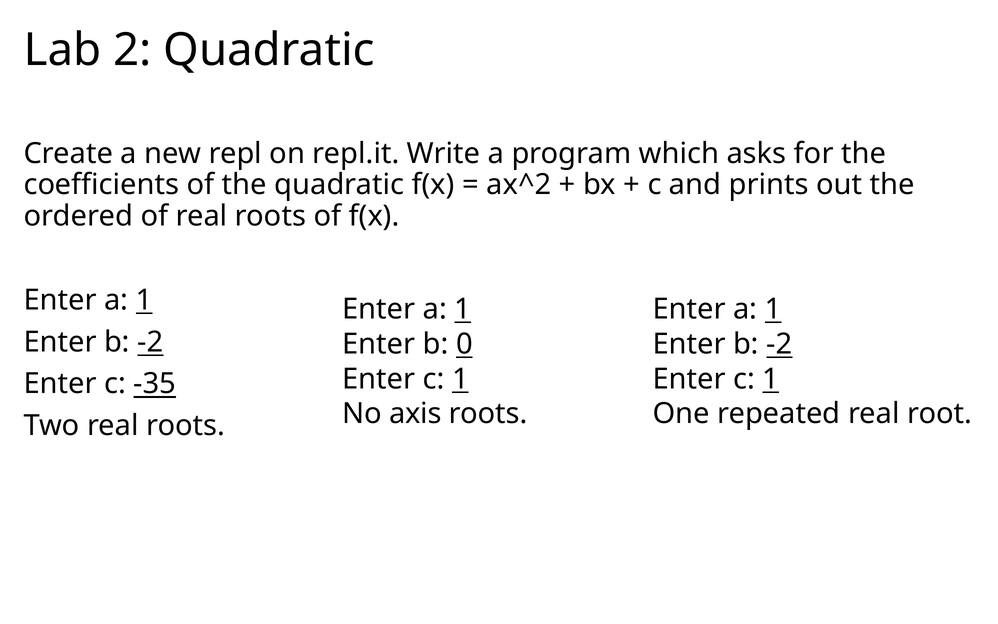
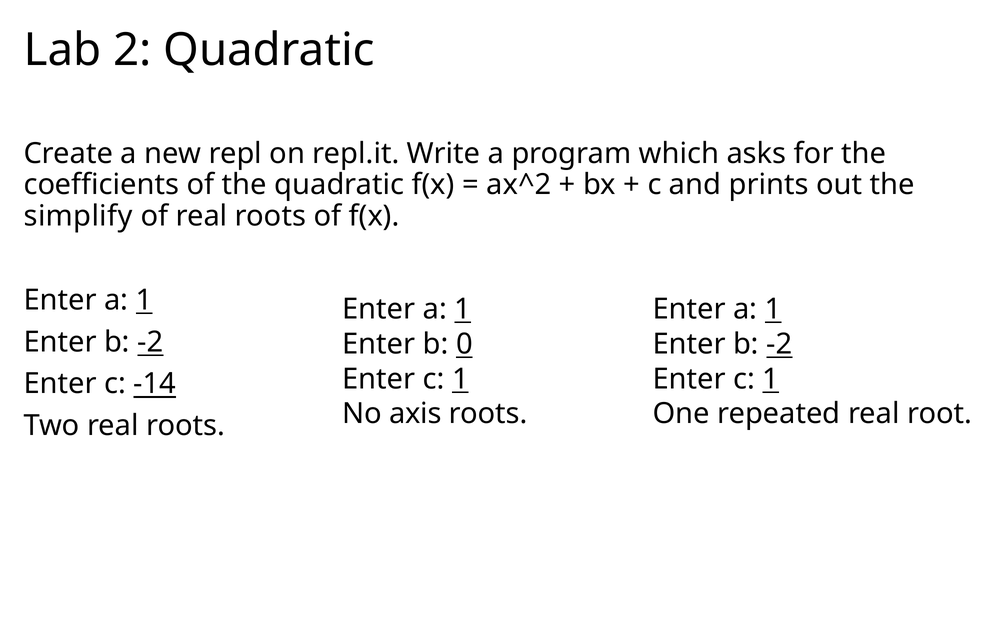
ordered: ordered -> simplify (78, 216)
-35: -35 -> -14 (155, 384)
